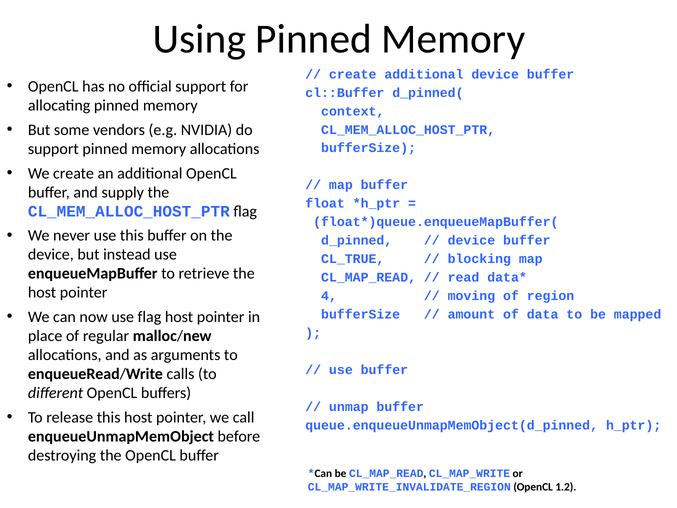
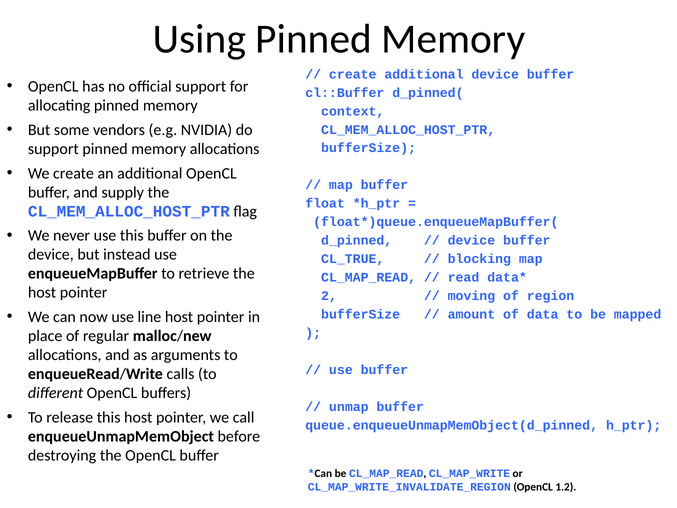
4: 4 -> 2 (329, 296)
use flag: flag -> line (149, 317)
